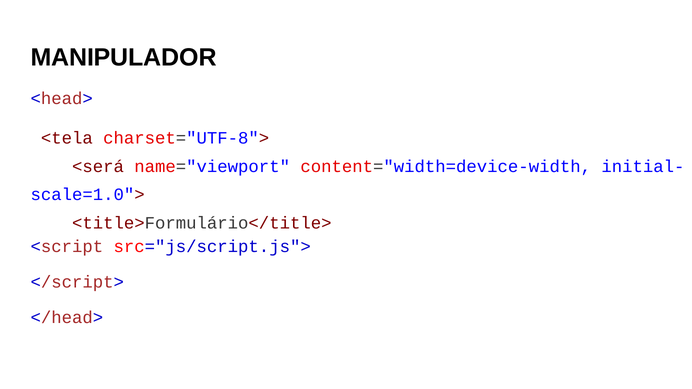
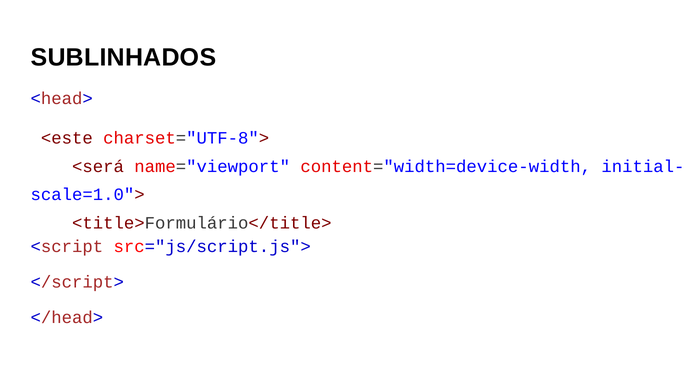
MANIPULADOR: MANIPULADOR -> SUBLINHADOS (123, 57)
<tela: <tela -> <este (67, 138)
